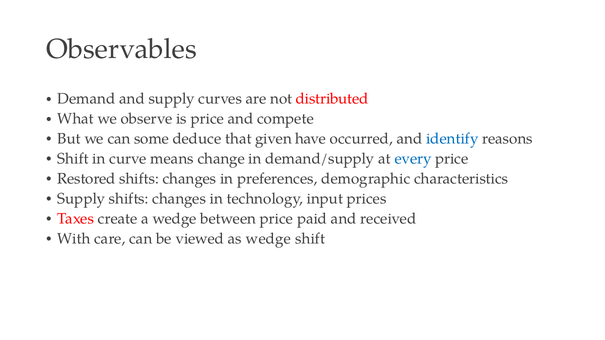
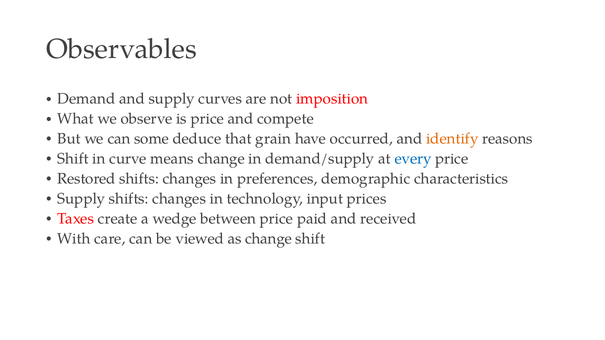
distributed: distributed -> imposition (332, 99)
given: given -> grain (273, 139)
identify colour: blue -> orange (452, 139)
as wedge: wedge -> change (269, 239)
